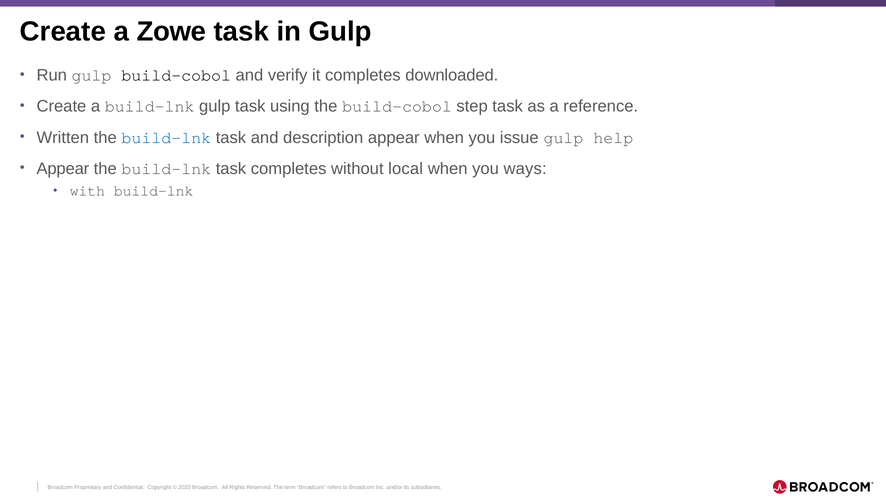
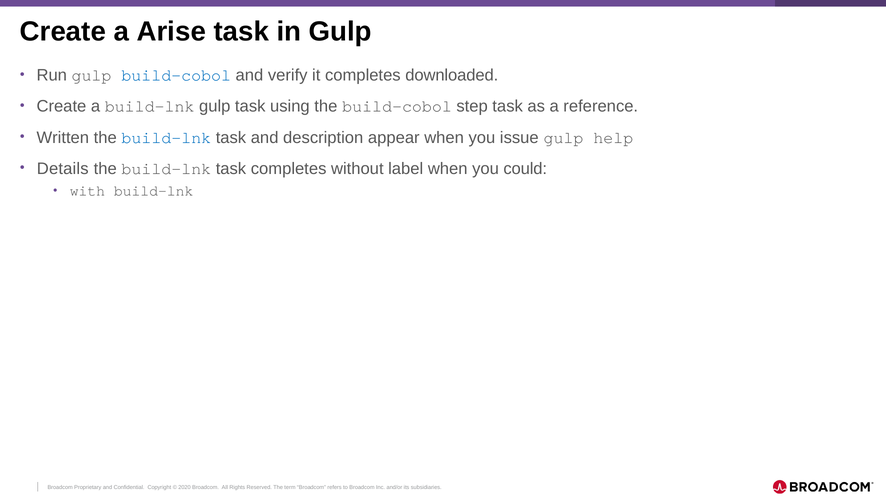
Zowe: Zowe -> Arise (171, 31)
build-cobol colour: black -> blue (176, 75)
Appear: Appear -> Details (63, 168)
local: local -> label (406, 168)
ways: ways -> could (525, 168)
